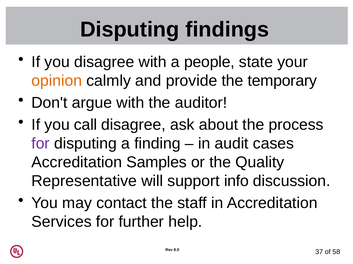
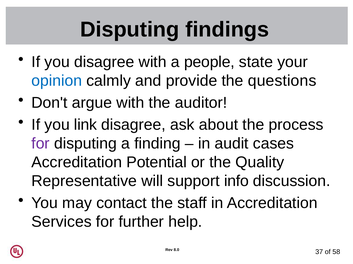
opinion colour: orange -> blue (57, 81)
temporary: temporary -> questions (282, 81)
call: call -> link (86, 125)
Samples: Samples -> Potential (157, 163)
